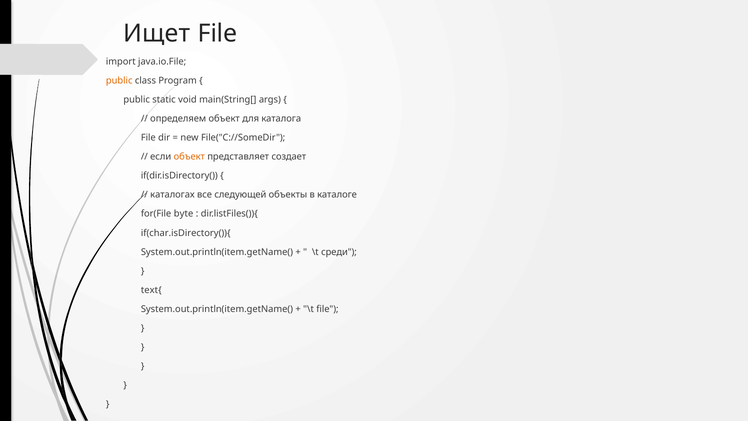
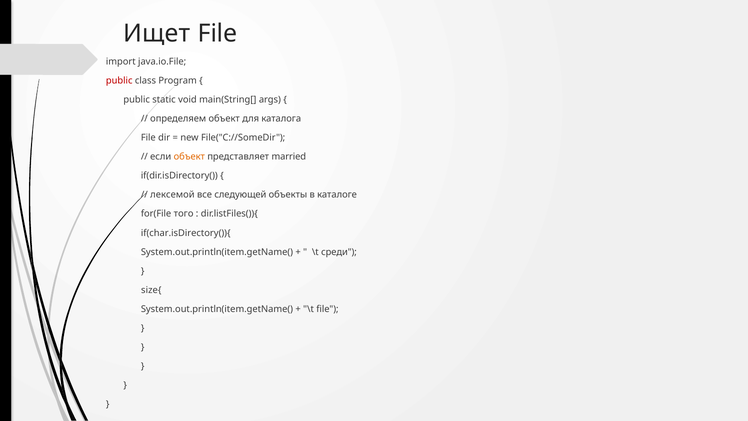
public colour: orange -> red (119, 81)
создает: создает -> married (289, 157)
каталогах: каталогах -> лексемой (172, 195)
byte: byte -> того (184, 214)
text{: text{ -> size{ (151, 290)
